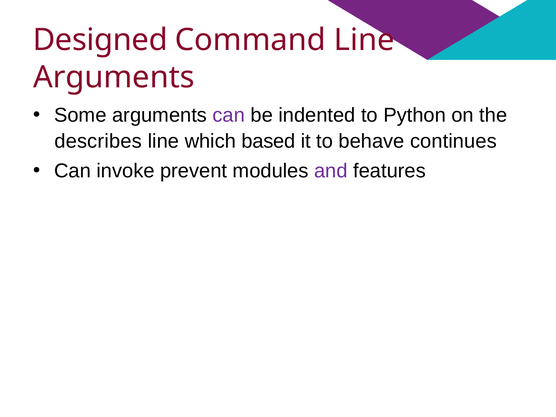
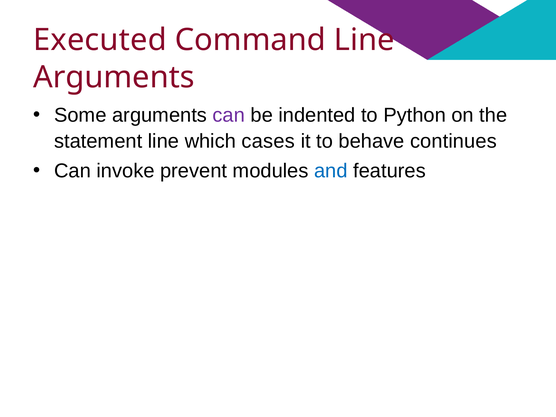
Designed: Designed -> Executed (100, 40)
describes: describes -> statement (98, 141)
based: based -> cases (268, 141)
and colour: purple -> blue (331, 171)
